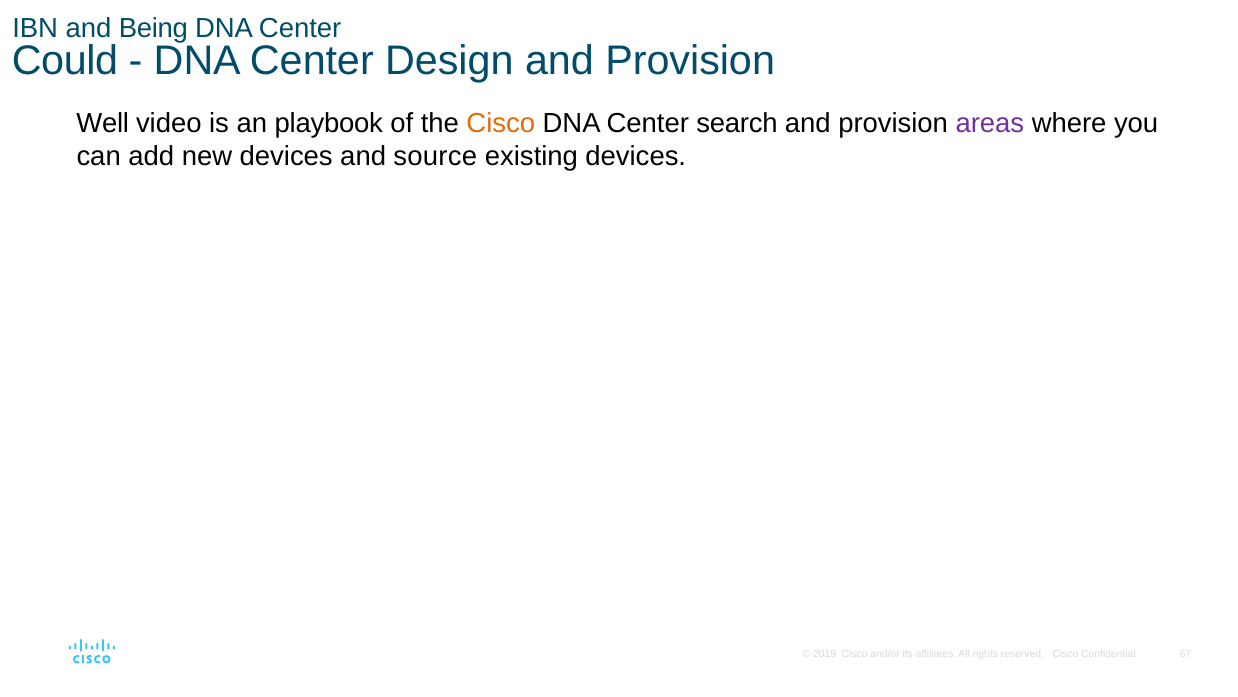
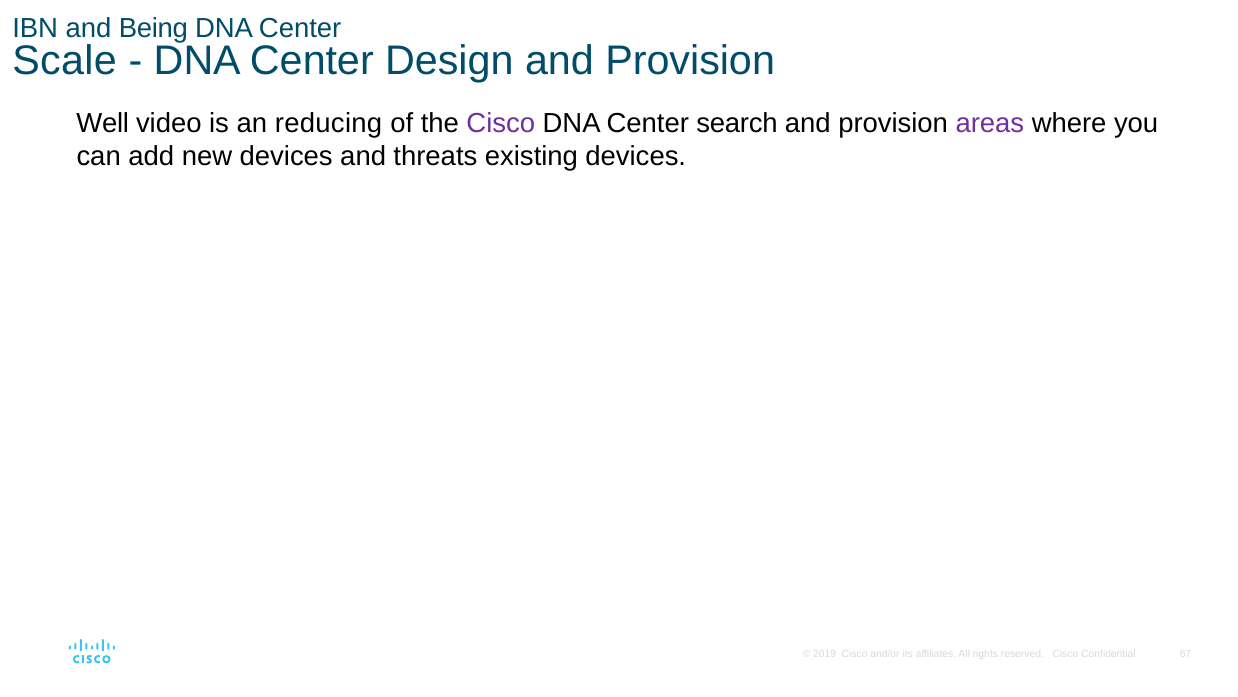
Could: Could -> Scale (65, 61)
playbook: playbook -> reducing (329, 124)
Cisco colour: orange -> purple (501, 124)
source: source -> threats (435, 157)
